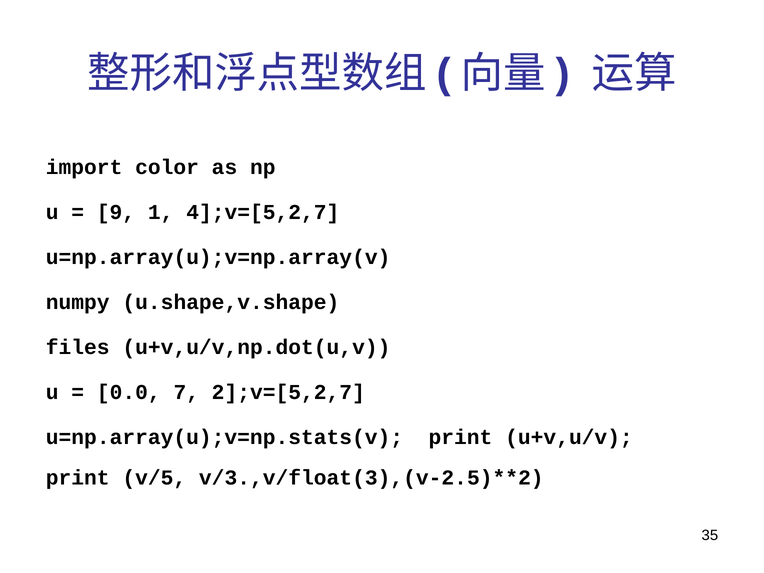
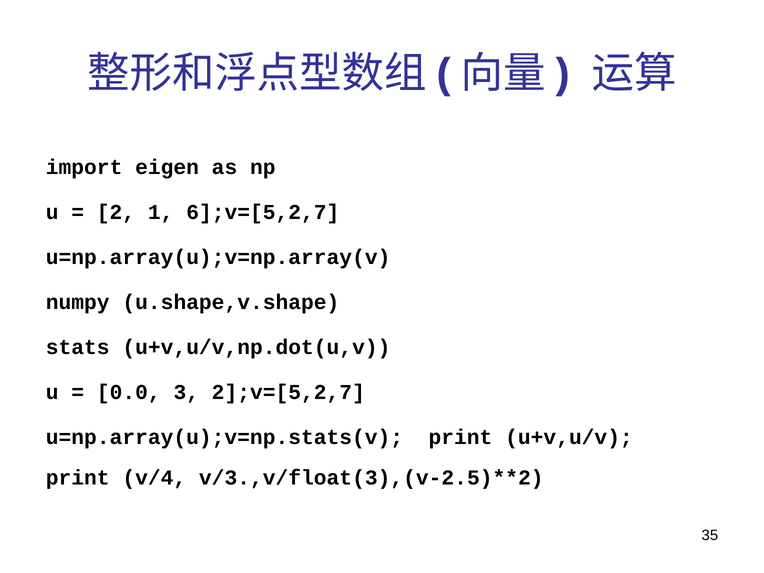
color: color -> eigen (167, 167)
9: 9 -> 2 (116, 212)
4];v=[5,2,7: 4];v=[5,2,7 -> 6];v=[5,2,7 (263, 212)
files: files -> stats (78, 347)
7: 7 -> 3 (186, 392)
v/5: v/5 -> v/4 (154, 478)
